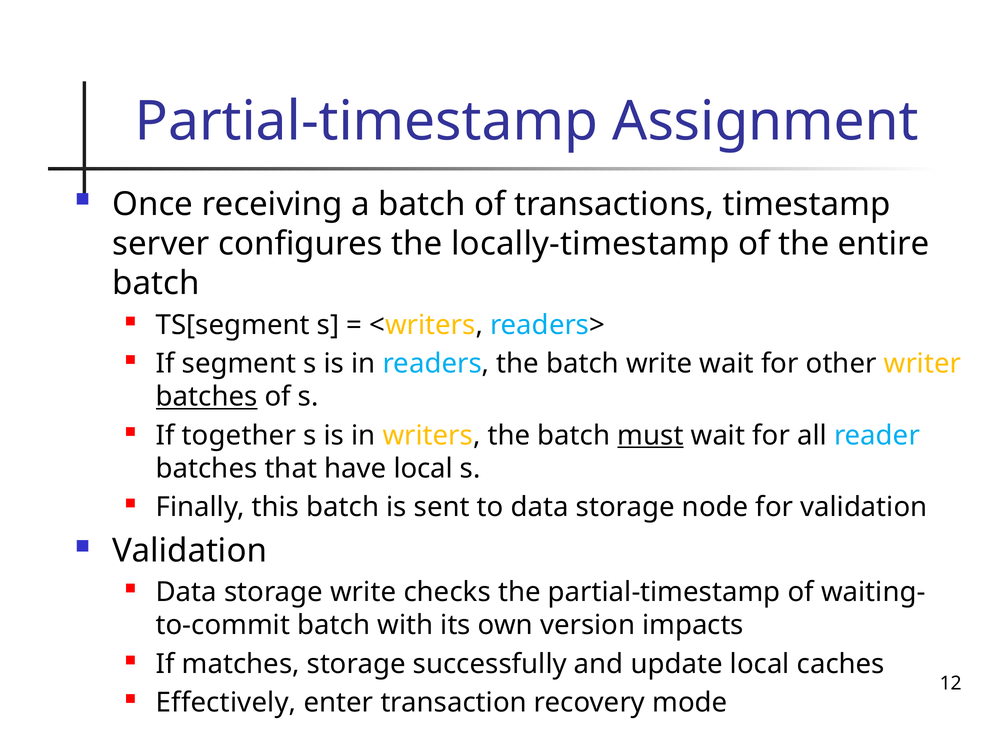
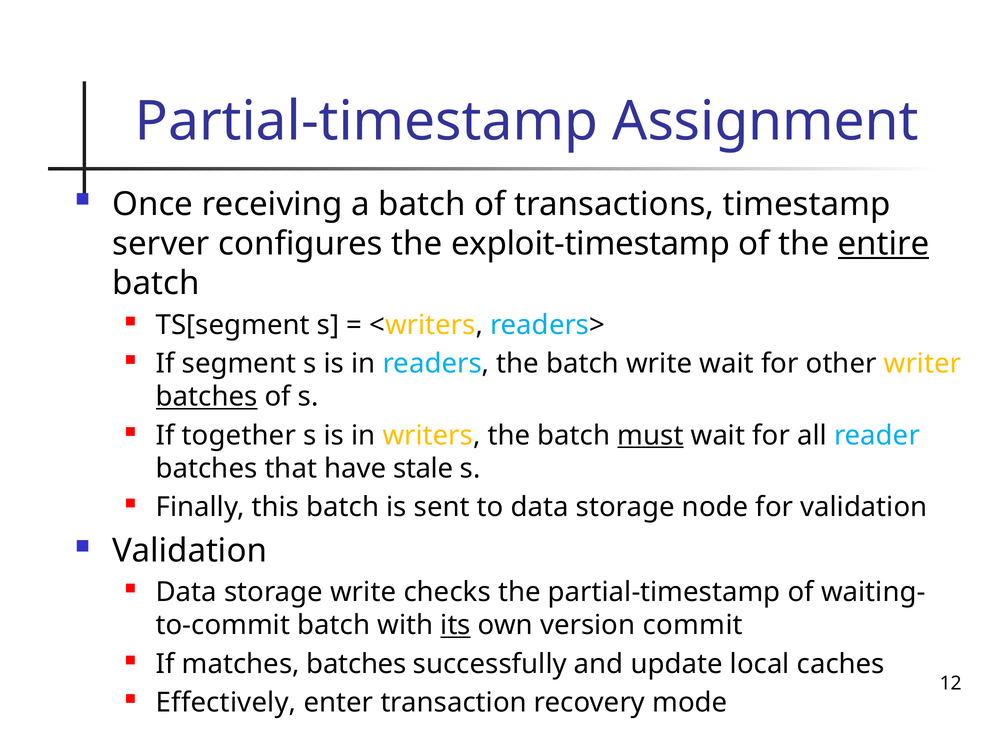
locally-timestamp: locally-timestamp -> exploit-timestamp (591, 244)
entire underline: none -> present (884, 244)
have local: local -> stale (423, 468)
its underline: none -> present (456, 625)
impacts: impacts -> commit (693, 625)
matches storage: storage -> batches (356, 664)
